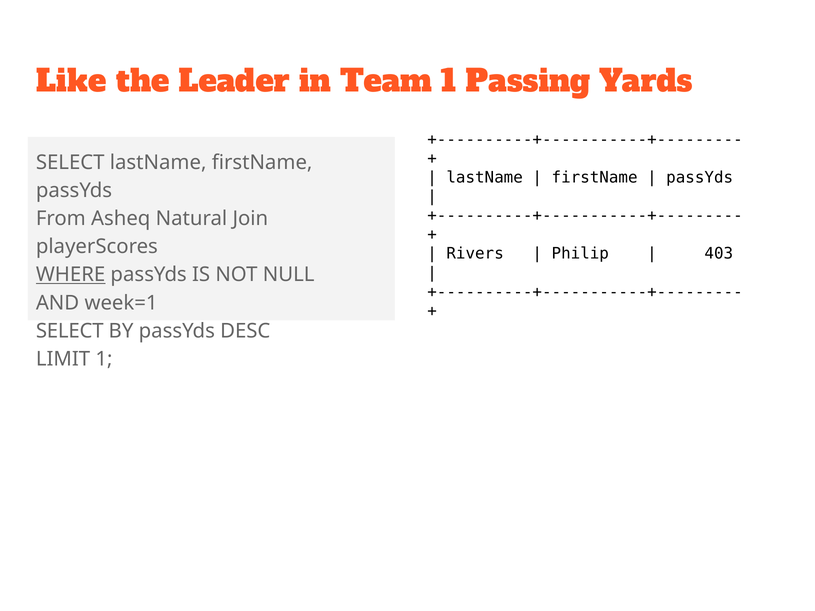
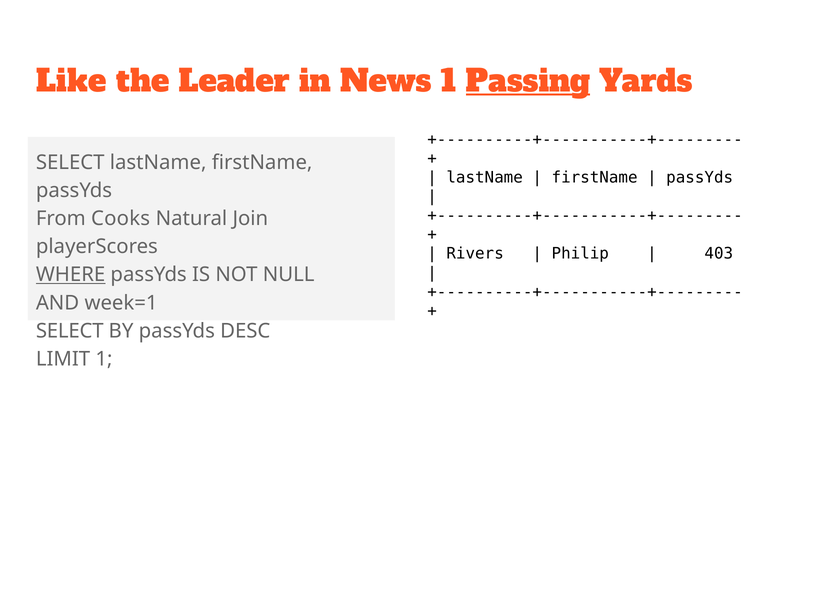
Team: Team -> News (386, 82)
Passing underline: none -> present (528, 82)
Asheq: Asheq -> Cooks (121, 219)
